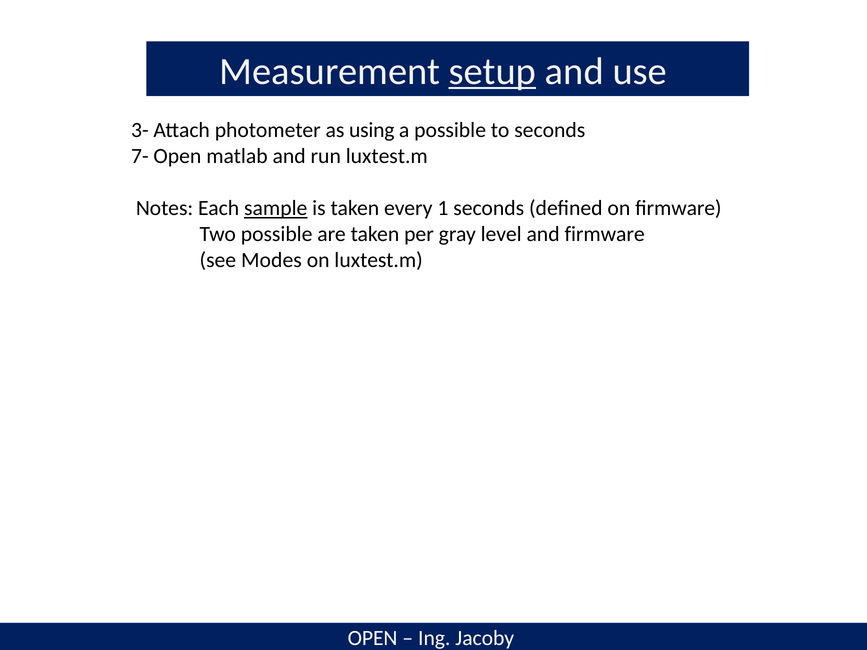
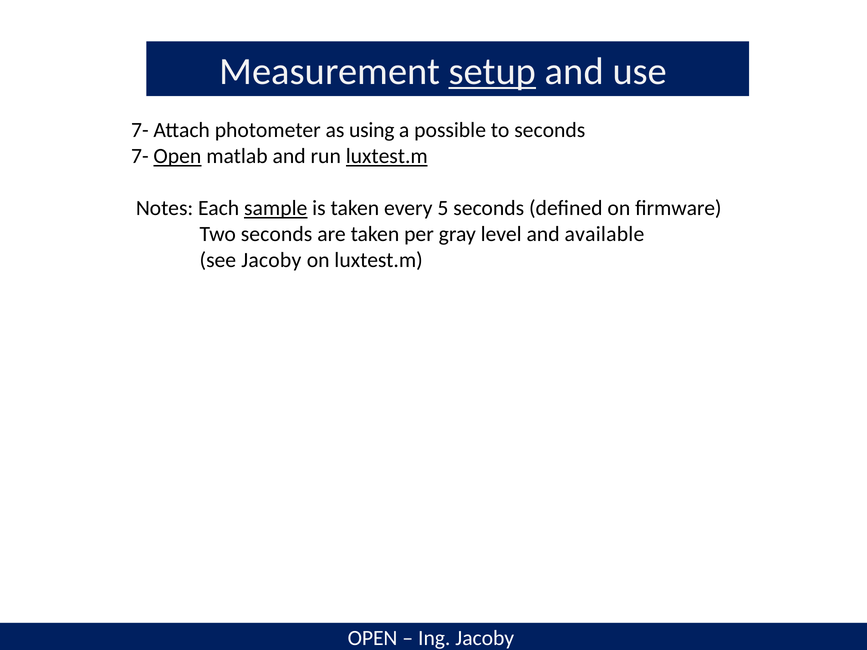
3-: 3- -> 7- (140, 130)
Open underline: none -> present (177, 156)
luxtest.m underline: none -> present (387, 156)
1: 1 -> 5 (443, 208)
Two possible: possible -> seconds (277, 234)
and firmware: firmware -> available (604, 234)
see Modes: Modes -> Jacoby (271, 260)
